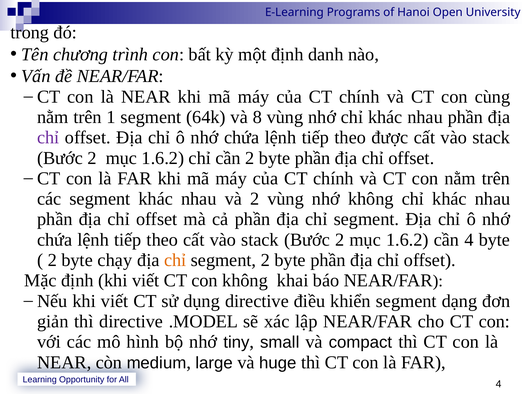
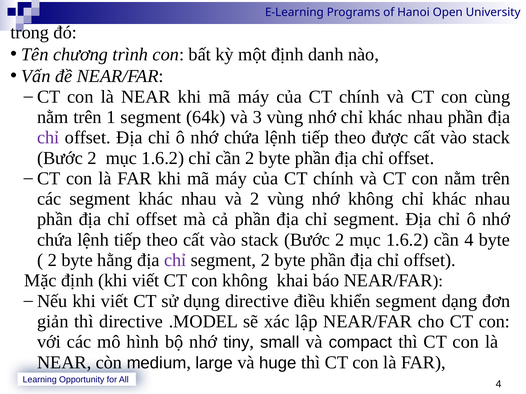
8: 8 -> 3 (257, 117)
chạy: chạy -> hằng (115, 260)
chỉ colour: orange -> purple (175, 260)
